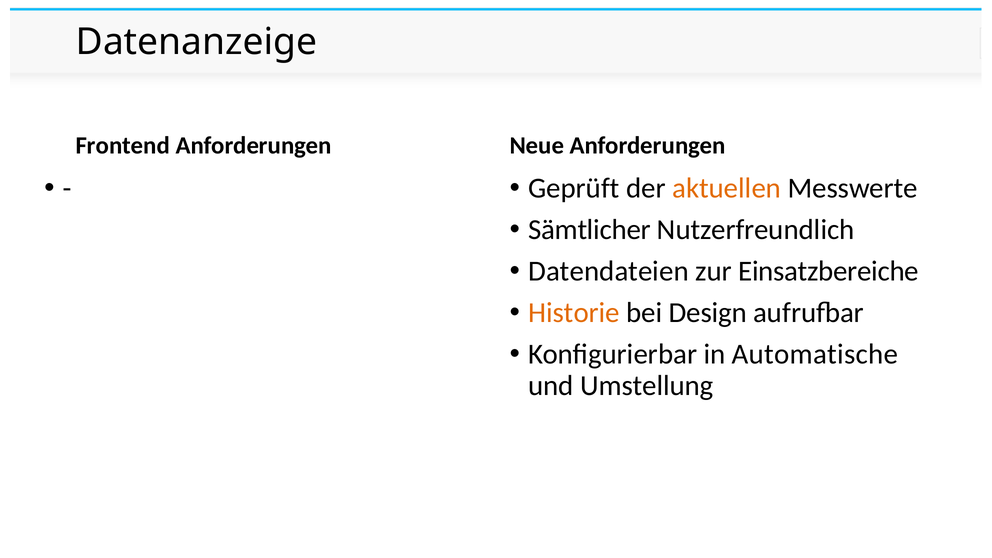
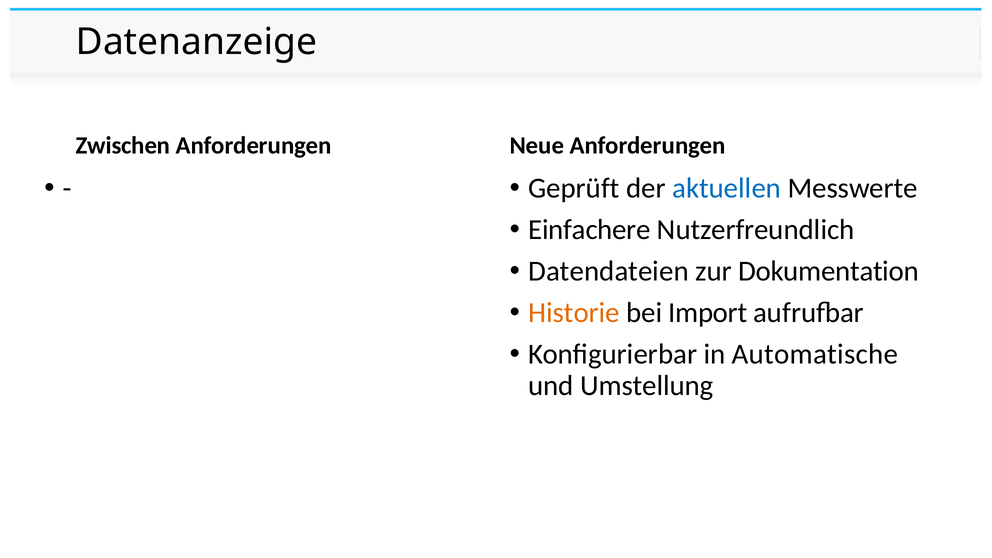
Frontend: Frontend -> Zwischen (123, 145)
aktuellen colour: orange -> blue (727, 188)
Sämtlicher: Sämtlicher -> Einfachere (589, 230)
Einsatzbereiche: Einsatzbereiche -> Dokumentation (829, 271)
Design: Design -> Import (708, 313)
